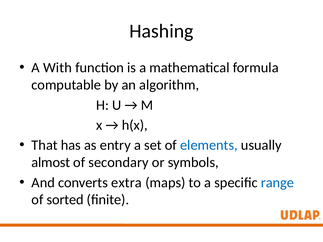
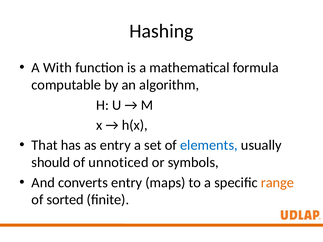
almost: almost -> should (51, 163)
secondary: secondary -> unnoticed (118, 163)
converts extra: extra -> entry (127, 183)
range colour: blue -> orange (277, 183)
